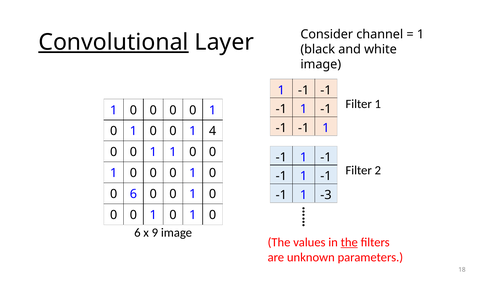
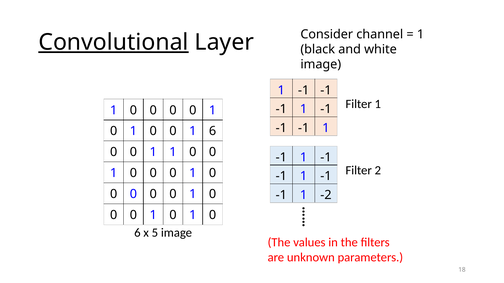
1 4: 4 -> 6 (213, 131)
6: 6 -> 0 (133, 194)
-3: -3 -> -2 (326, 195)
9: 9 -> 5 (155, 233)
the underline: present -> none (349, 243)
